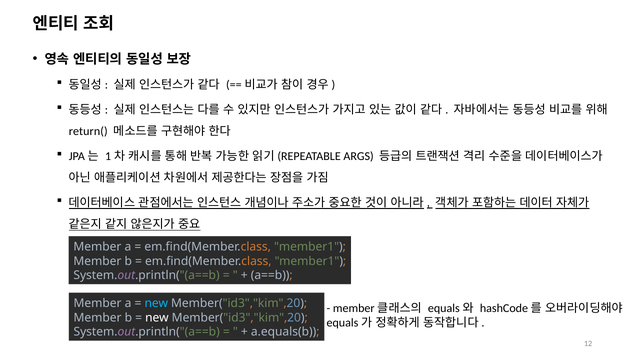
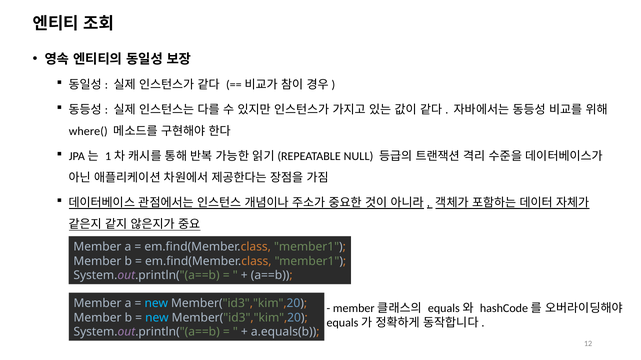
return(: return( -> where( (88, 131)
ARGS: ARGS -> NULL (359, 156)
new colour: white -> light blue (157, 318)
